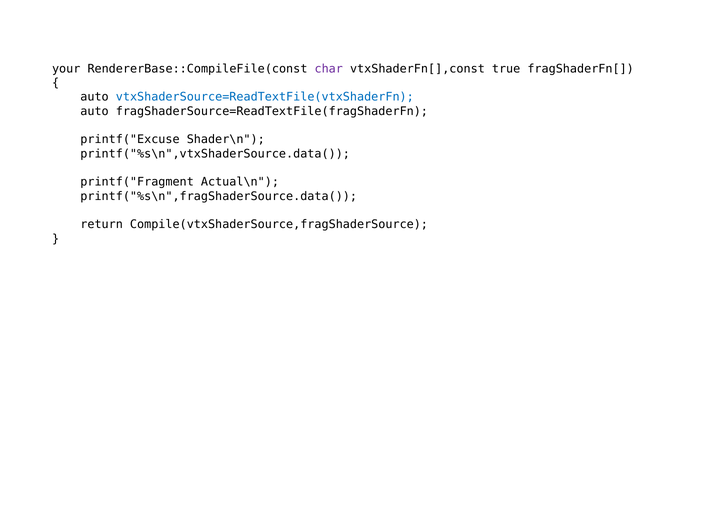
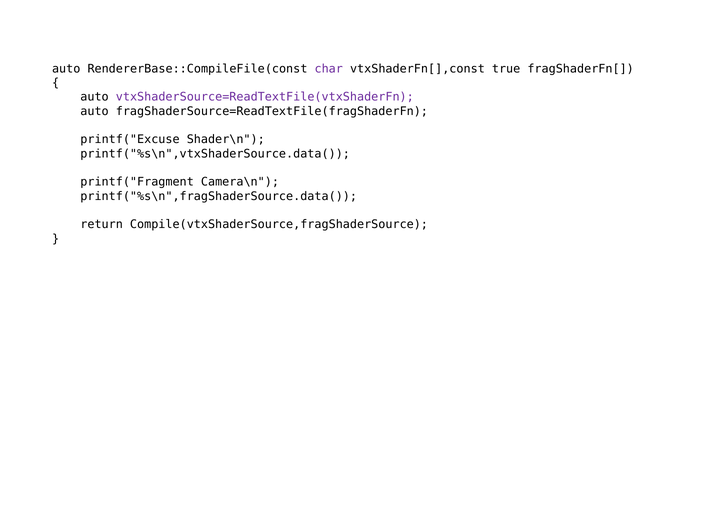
your: your -> auto (66, 69)
vtxShaderSource=ReadTextFile(vtxShaderFn colour: blue -> purple (265, 97)
Actual\n: Actual\n -> Camera\n (240, 182)
